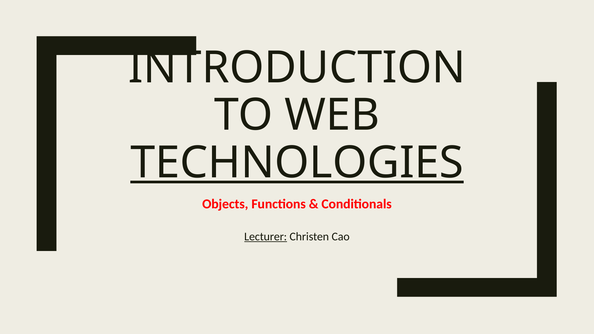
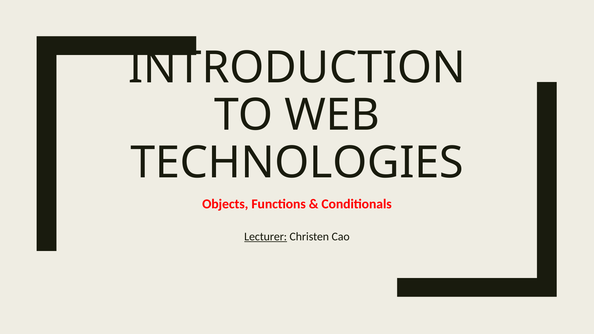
TECHNOLOGIES underline: present -> none (297, 163)
